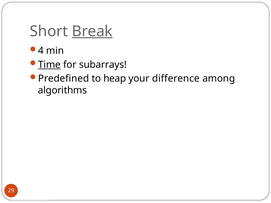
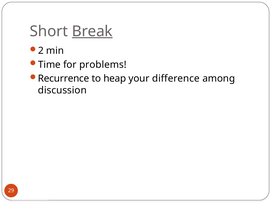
4: 4 -> 2 (41, 51)
Time underline: present -> none (49, 65)
subarrays: subarrays -> problems (103, 65)
Predefined: Predefined -> Recurrence (64, 79)
algorithms: algorithms -> discussion (62, 90)
